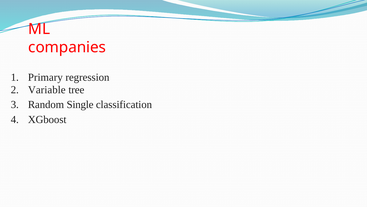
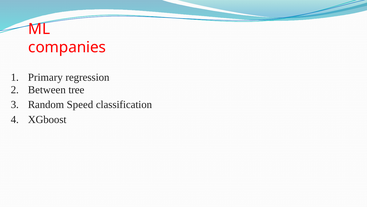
Variable: Variable -> Between (47, 90)
Single: Single -> Speed (80, 104)
